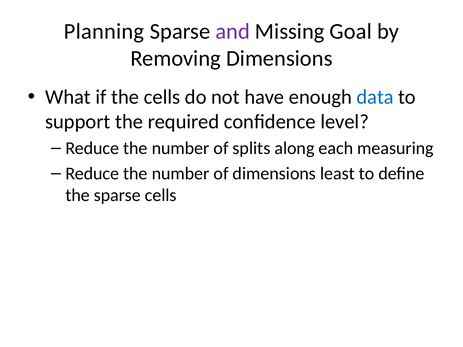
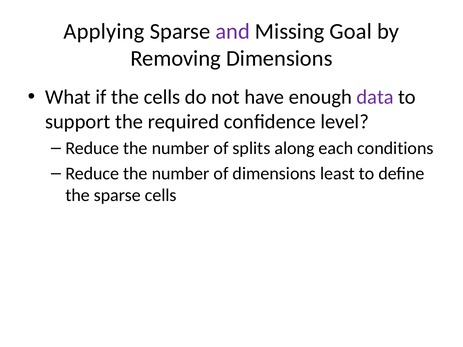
Planning: Planning -> Applying (104, 31)
data colour: blue -> purple (375, 97)
measuring: measuring -> conditions (395, 148)
